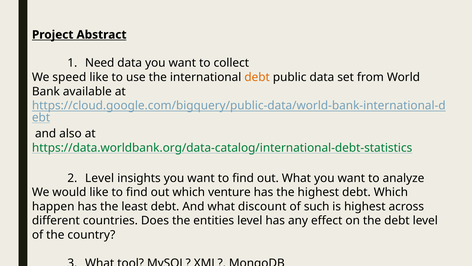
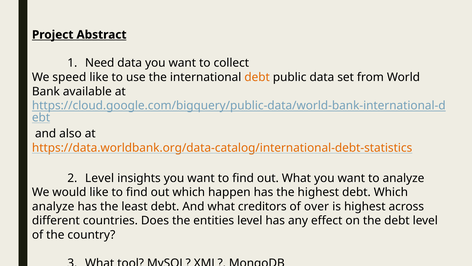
https://data.worldbank.org/data-catalog/international-debt-statistics colour: green -> orange (222, 148)
venture: venture -> happen (229, 192)
happen: happen -> analyze (53, 206)
discount: discount -> creditors (262, 206)
such: such -> over (316, 206)
